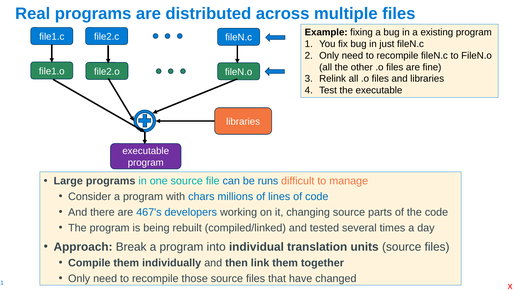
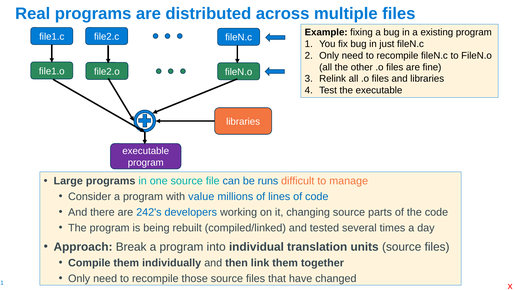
chars: chars -> value (201, 196)
467's: 467's -> 242's (149, 212)
